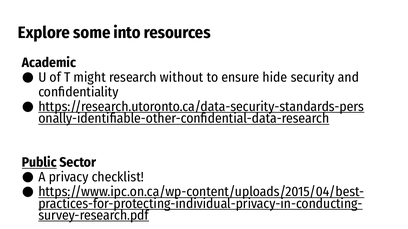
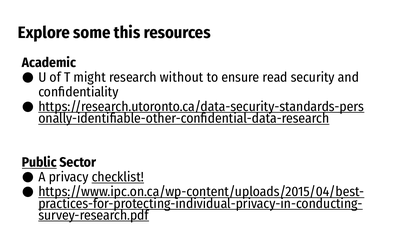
into: into -> this (127, 33)
hide: hide -> read (275, 77)
checklist underline: none -> present (118, 177)
